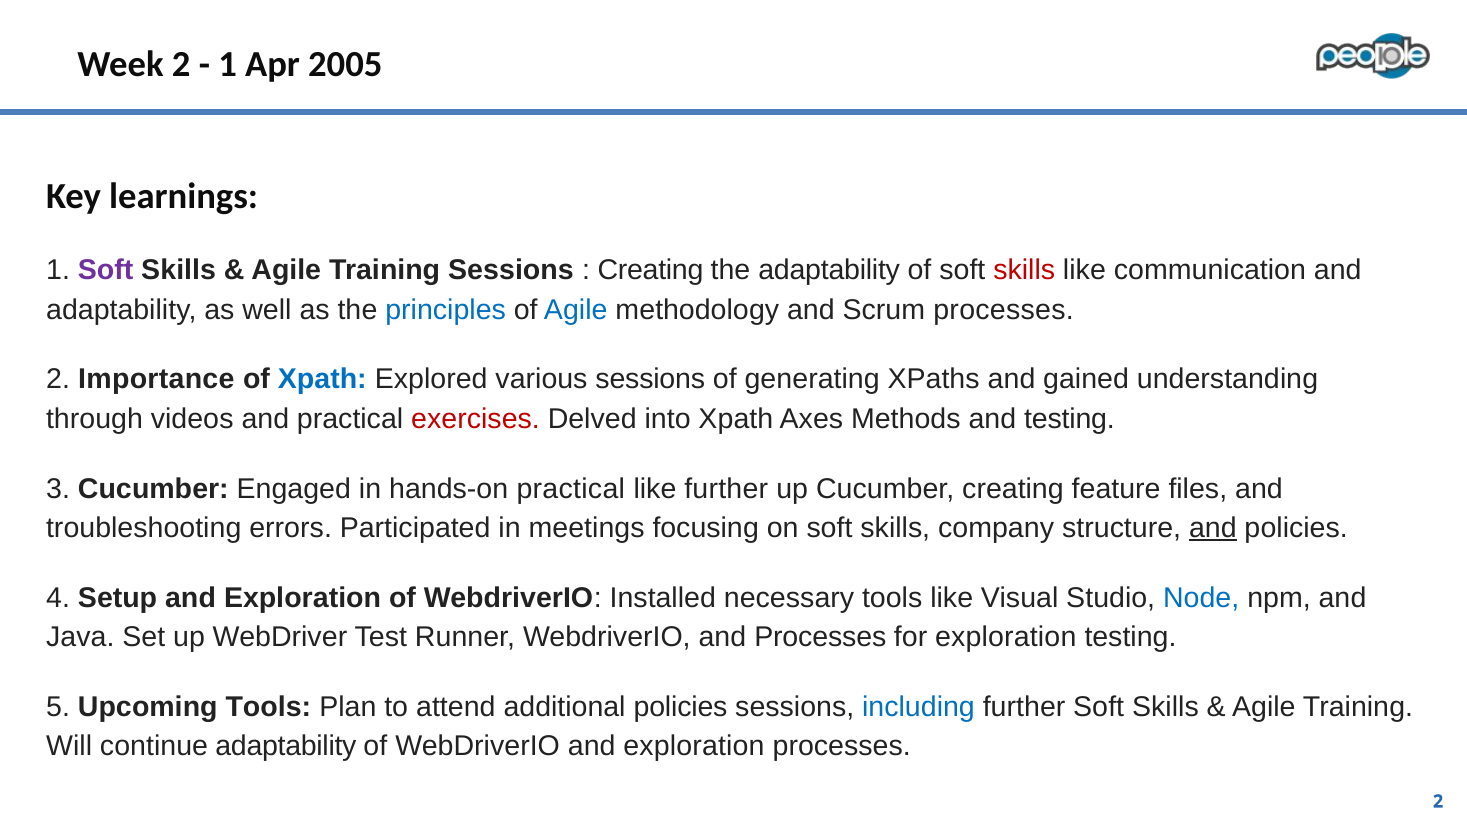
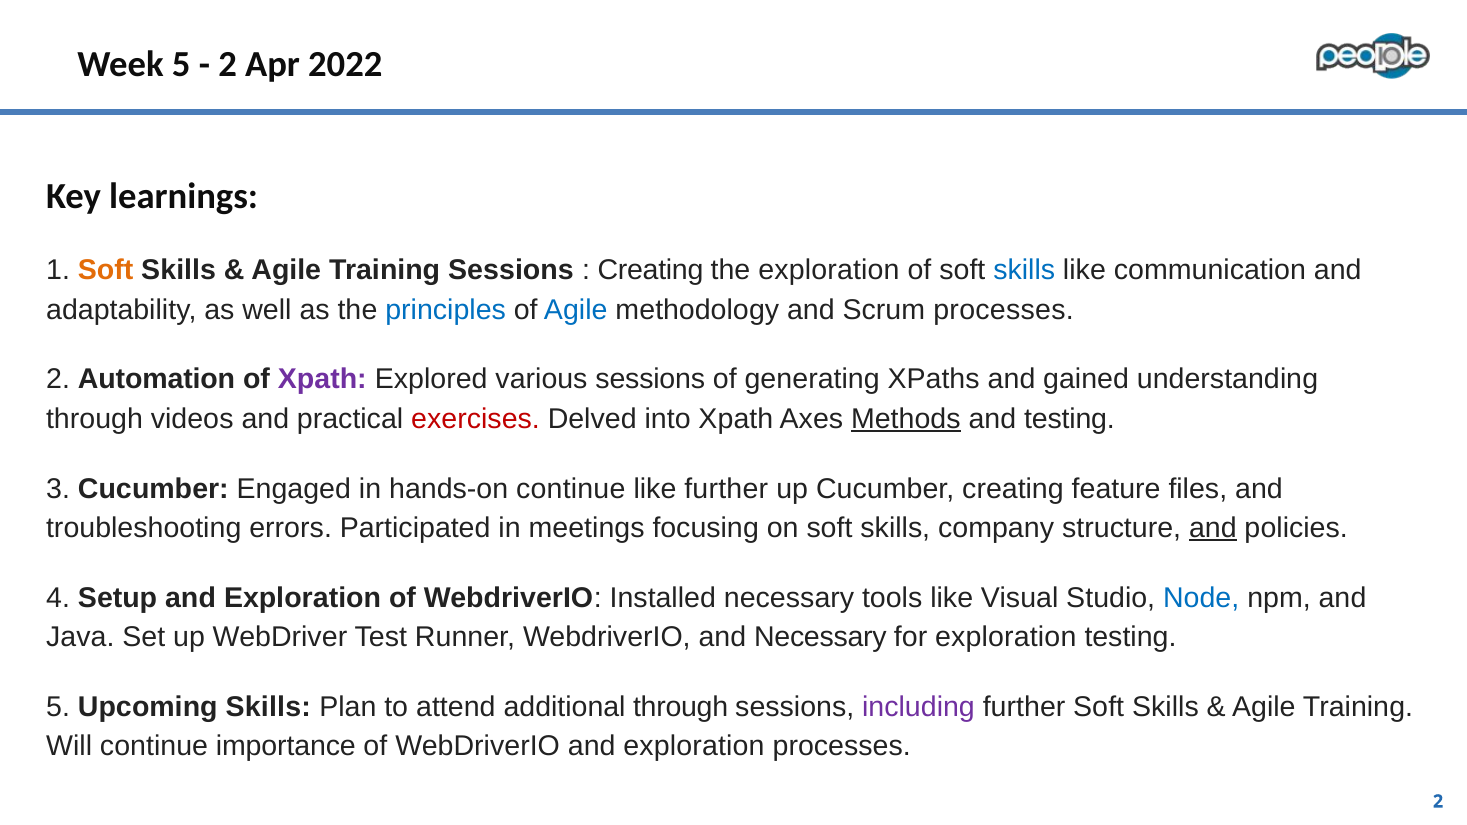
Week 2: 2 -> 5 (181, 64)
1: 1 -> 2 (228, 64)
2005: 2005 -> 2022 (345, 64)
Soft colour: purple -> orange (106, 270)
the adaptability: adaptability -> exploration (829, 270)
skills colour: red -> blue (1024, 270)
Importance: Importance -> Automation (157, 380)
Xpath colour: blue -> purple (322, 380)
Methods underline: none -> present (906, 419)
hands-on practical: practical -> continue (571, 489)
and Processes: Processes -> Necessary (820, 637)
Upcoming Tools: Tools -> Skills (268, 707)
additional policies: policies -> through (681, 707)
including colour: blue -> purple (918, 707)
continue adaptability: adaptability -> importance (286, 747)
